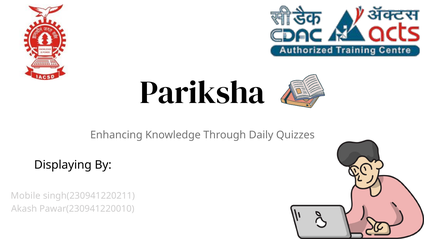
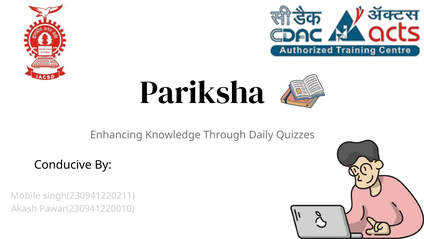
Displaying: Displaying -> Conducive (63, 165)
